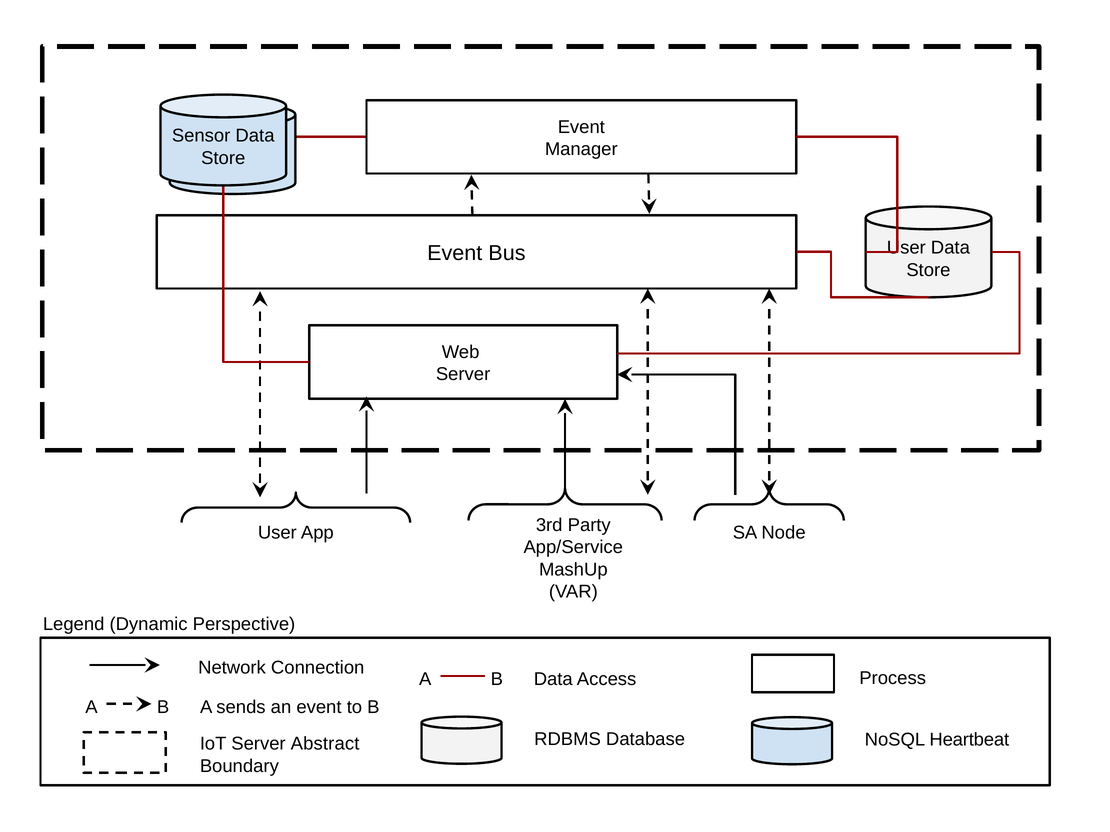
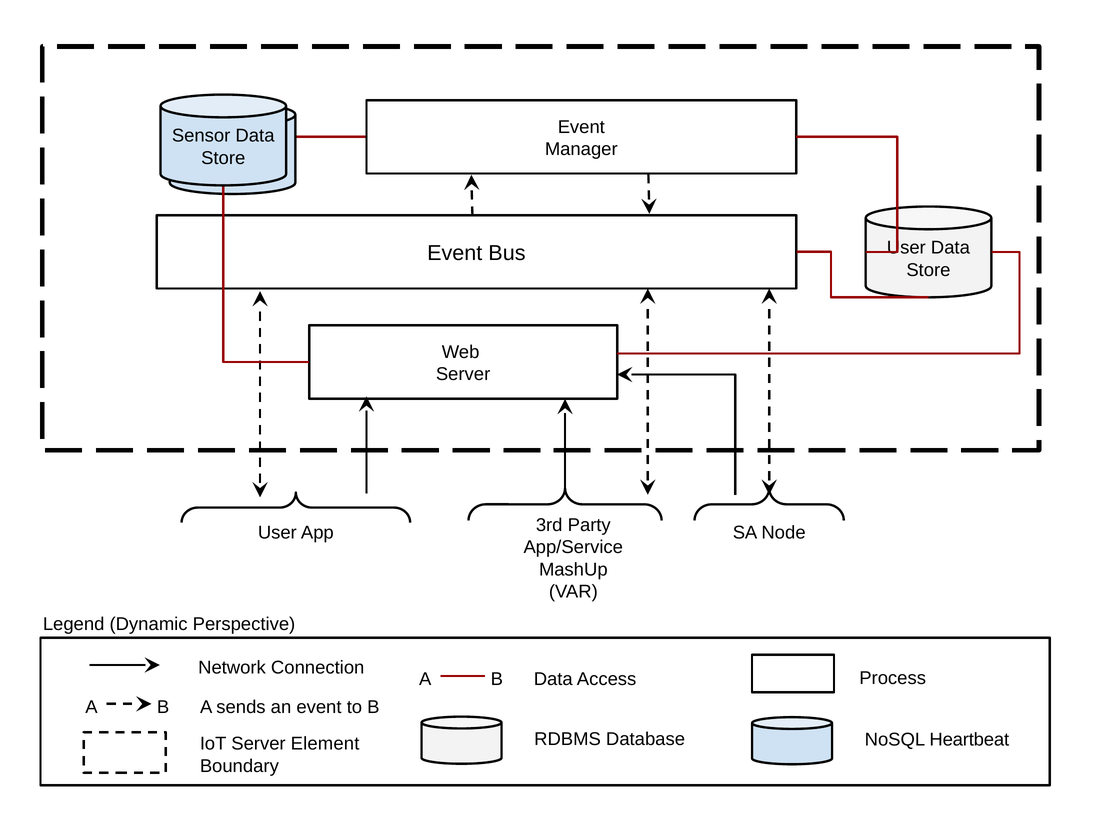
Abstract: Abstract -> Element (325, 744)
